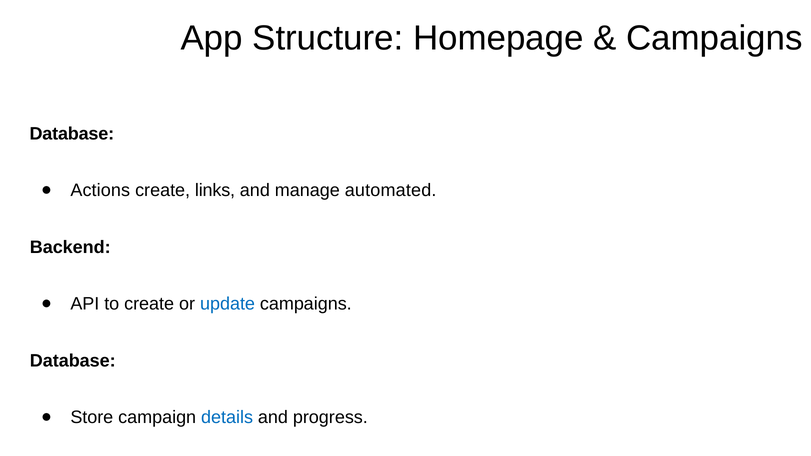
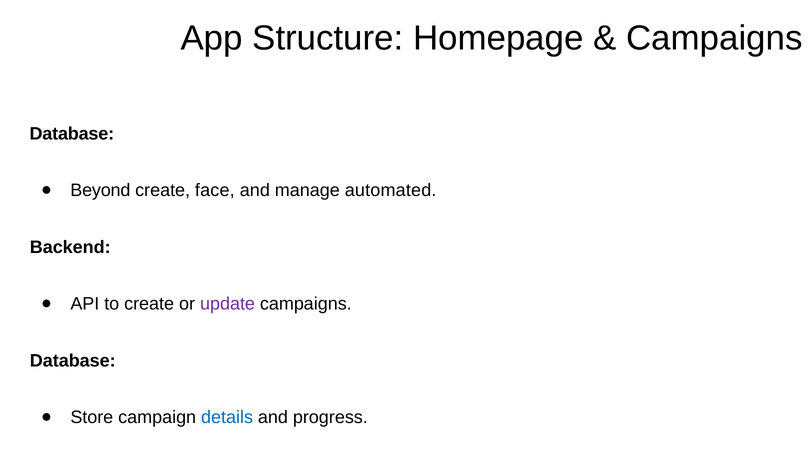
Actions: Actions -> Beyond (100, 191)
links: links -> face (215, 191)
update colour: blue -> purple (228, 304)
